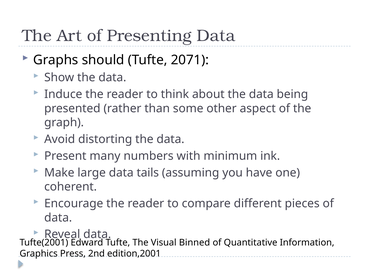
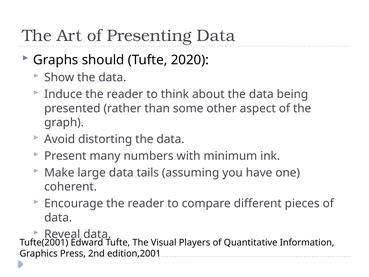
2071: 2071 -> 2020 (190, 60)
Binned: Binned -> Players (195, 242)
